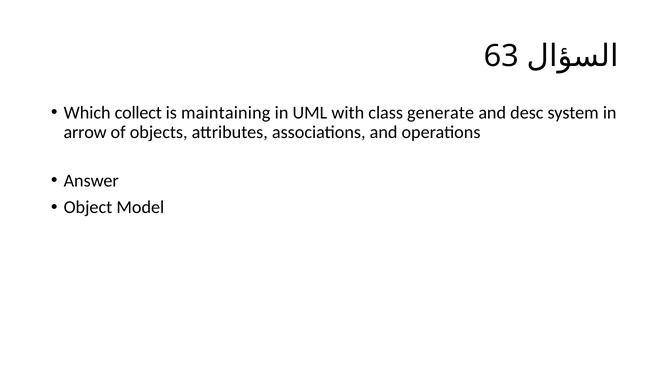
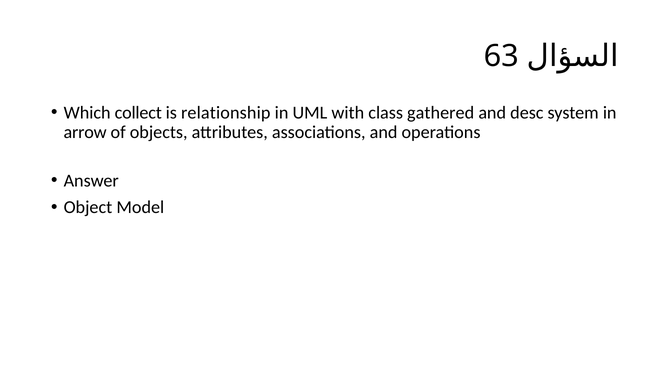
maintaining: maintaining -> relationship (226, 113)
generate: generate -> gathered (441, 113)
